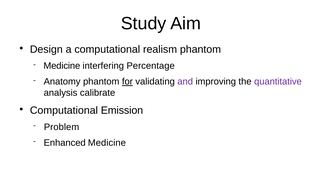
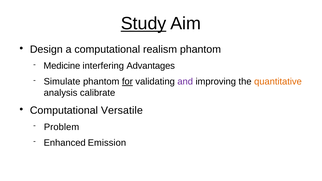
Study underline: none -> present (144, 24)
Percentage: Percentage -> Advantages (151, 66)
Anatomy: Anatomy -> Simulate (62, 82)
quantitative colour: purple -> orange (278, 82)
Emission: Emission -> Versatile (122, 111)
Enhanced Medicine: Medicine -> Emission (107, 143)
